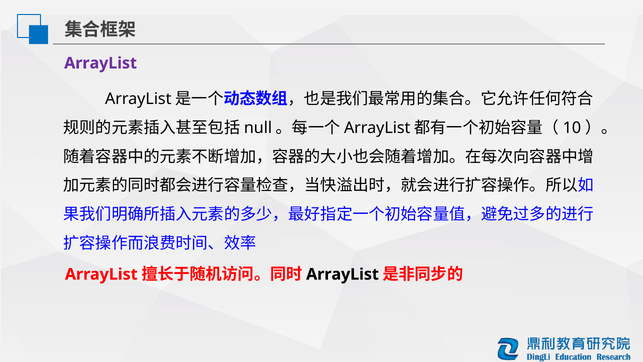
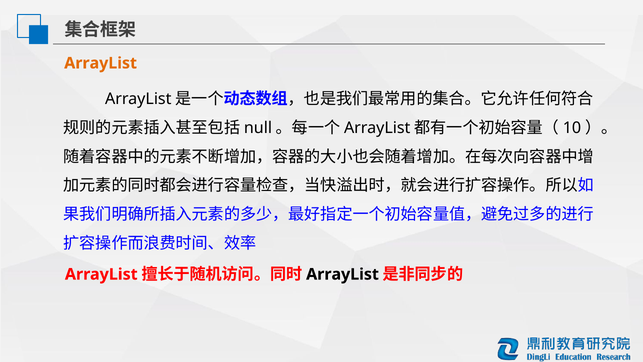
ArrayList colour: purple -> orange (101, 63)
